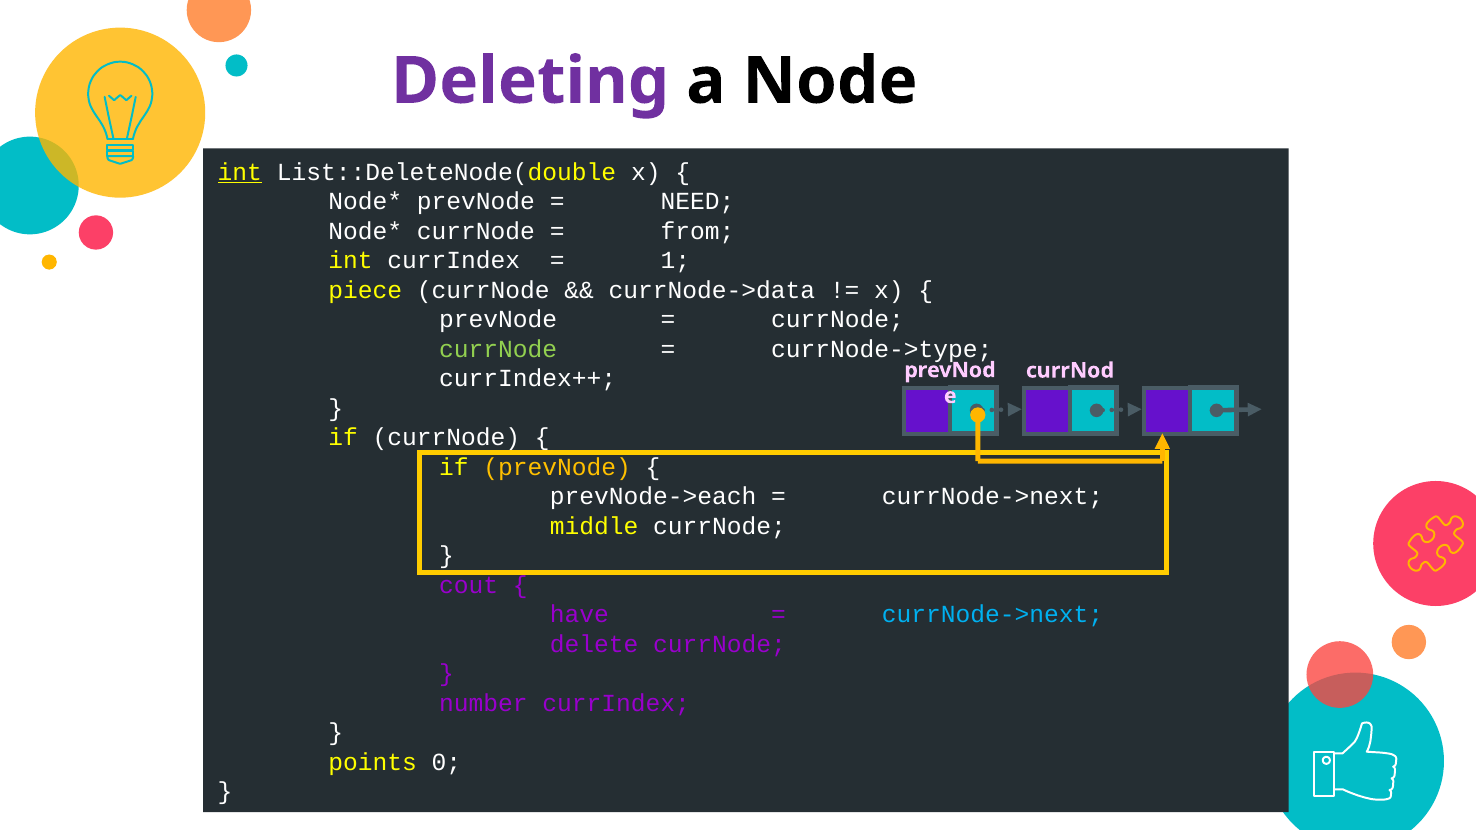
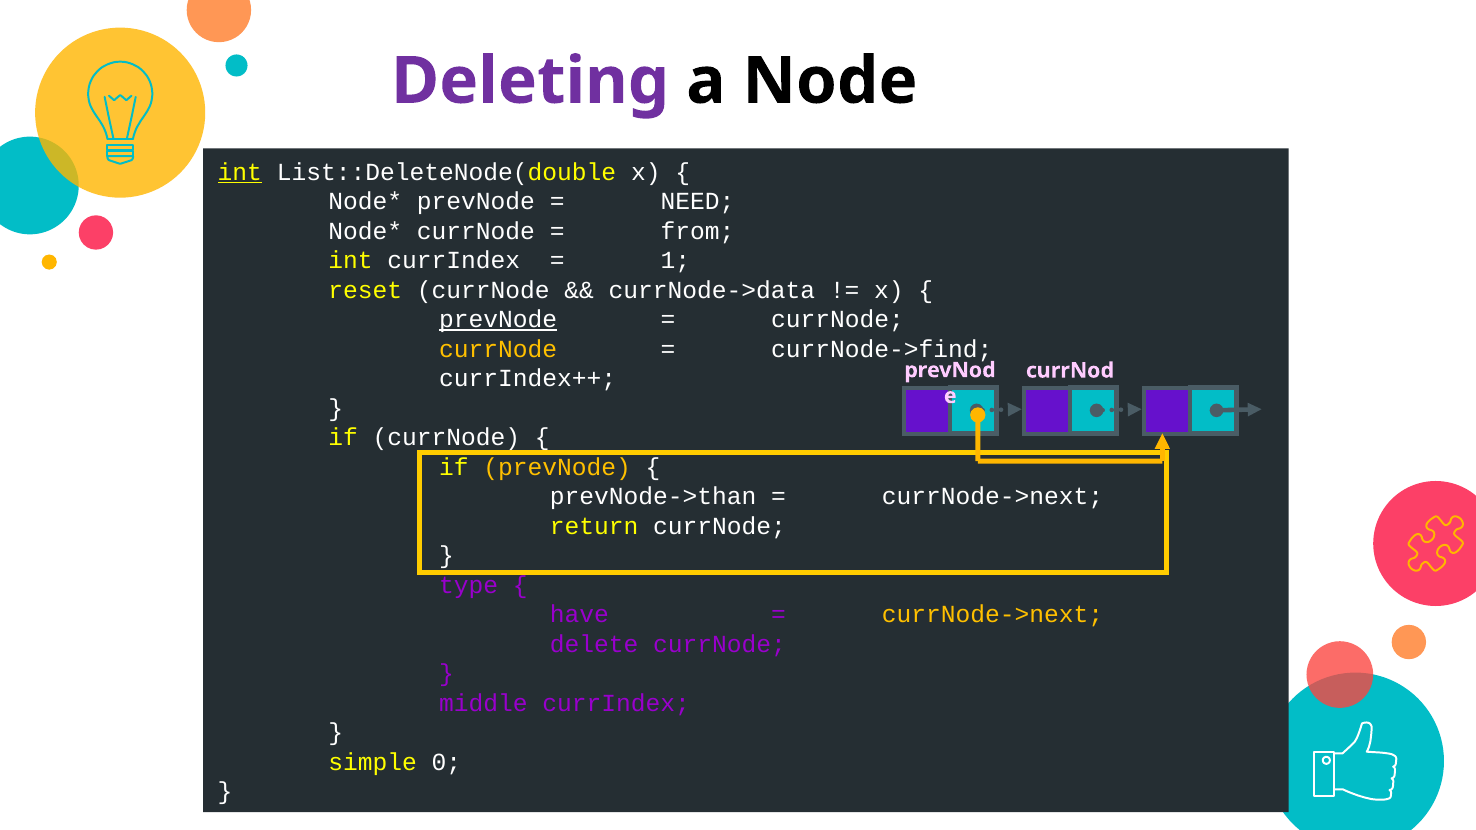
piece: piece -> reset (365, 290)
prevNode underline: none -> present (498, 320)
currNode colour: light green -> yellow (498, 349)
currNode->type: currNode->type -> currNode->find (882, 349)
prevNode->each: prevNode->each -> prevNode->than (653, 497)
middle: middle -> return (594, 526)
cout: cout -> type (469, 585)
currNode->next colour: light blue -> yellow (993, 615)
number: number -> middle (483, 704)
points: points -> simple (373, 763)
